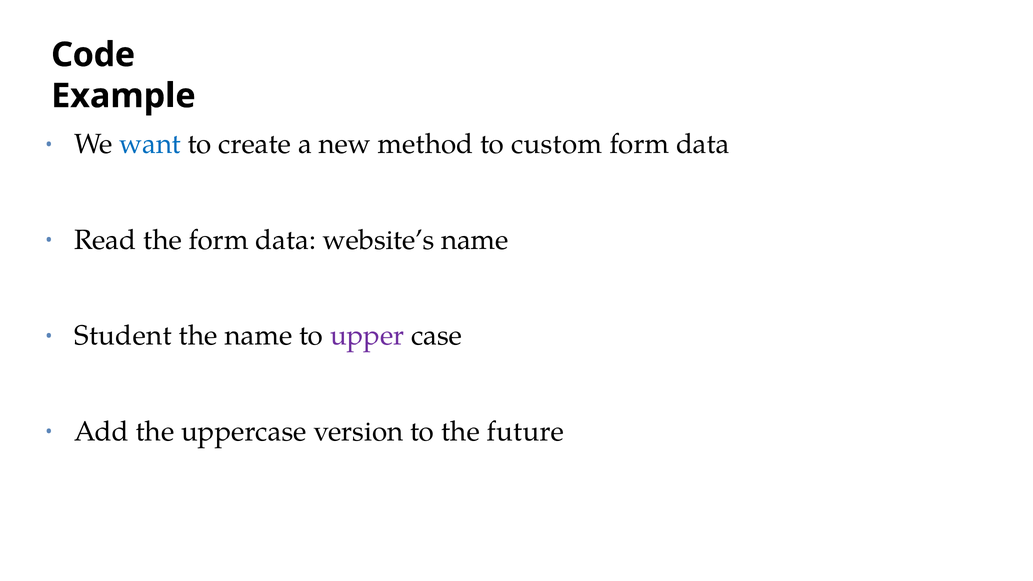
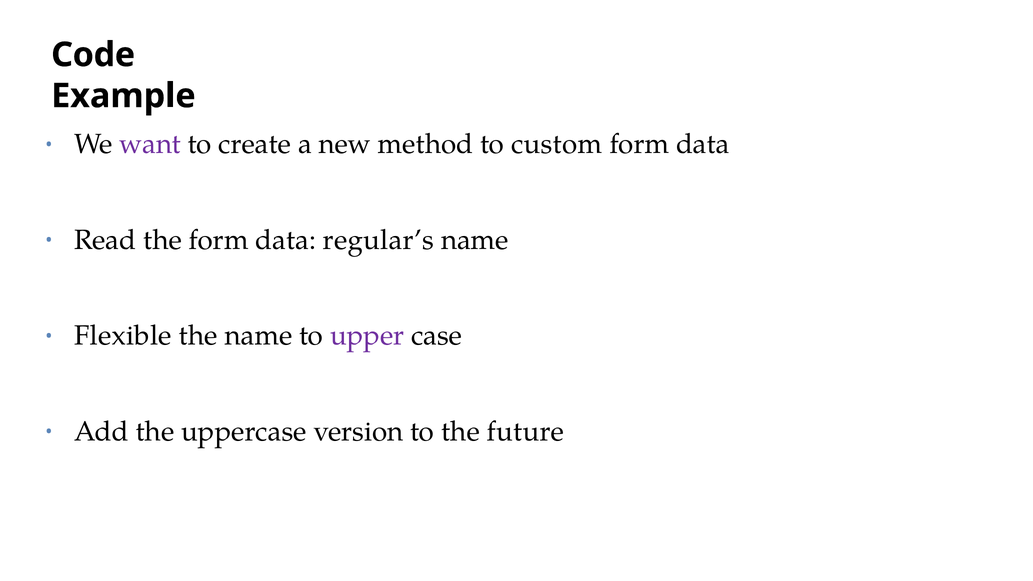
want colour: blue -> purple (150, 144)
website’s: website’s -> regular’s (378, 240)
Student: Student -> Flexible (123, 336)
